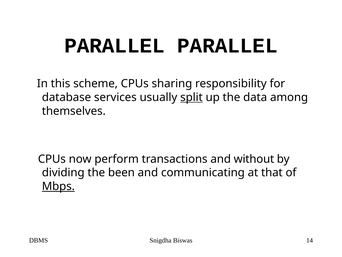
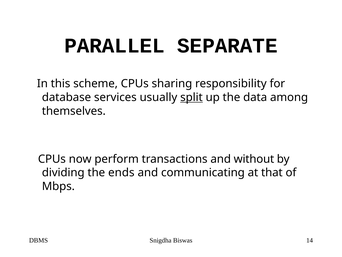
PARALLEL PARALLEL: PARALLEL -> SEPARATE (227, 46)
been: been -> ends (121, 172)
Mbps underline: present -> none (58, 186)
